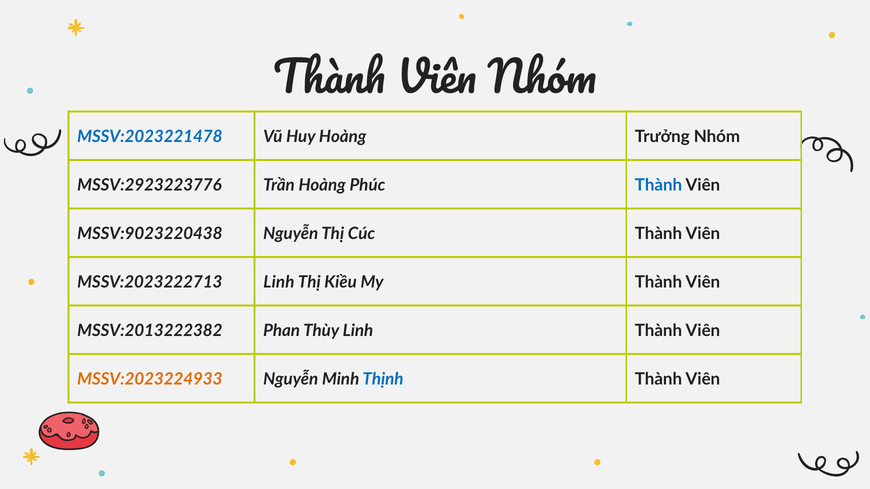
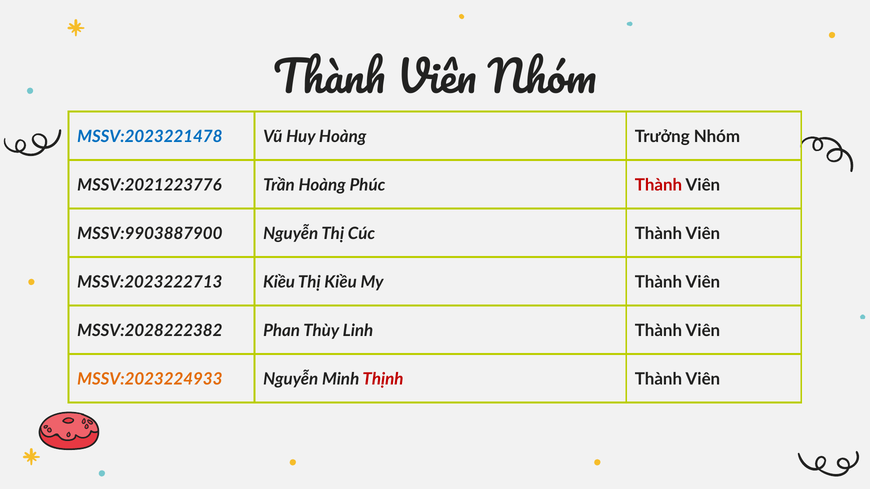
MSSV:2923223776: MSSV:2923223776 -> MSSV:2021223776 (149, 185)
Thành colour: blue -> red (658, 185)
MSSV:9023220438: MSSV:9023220438 -> MSSV:9903887900 (150, 234)
MSSV:2023222713 Linh: Linh -> Kiều (279, 282)
MSSV:2013222382: MSSV:2013222382 -> MSSV:2028222382 (150, 331)
Thịnh colour: blue -> red (383, 379)
